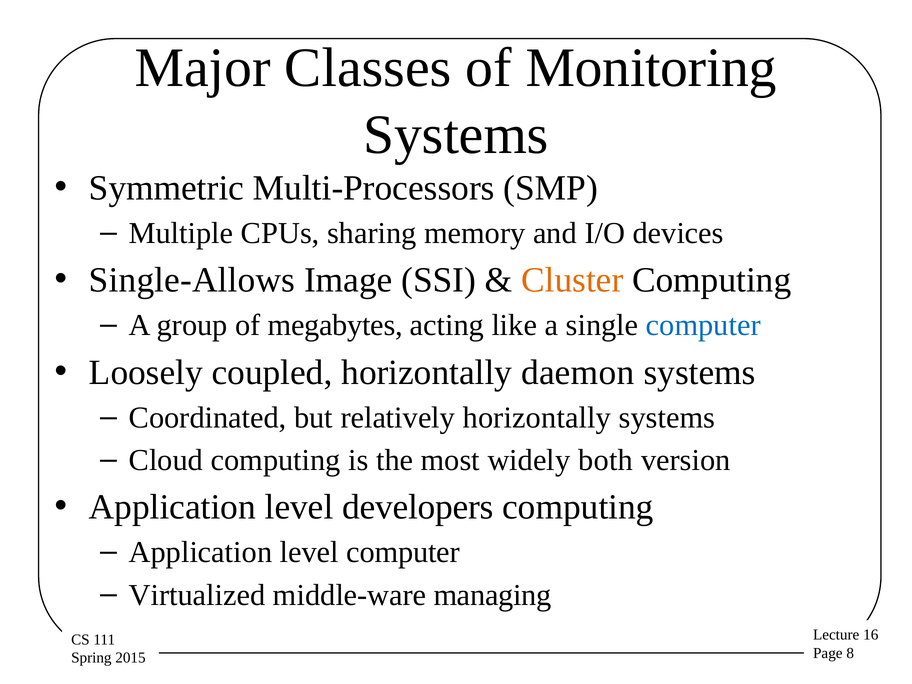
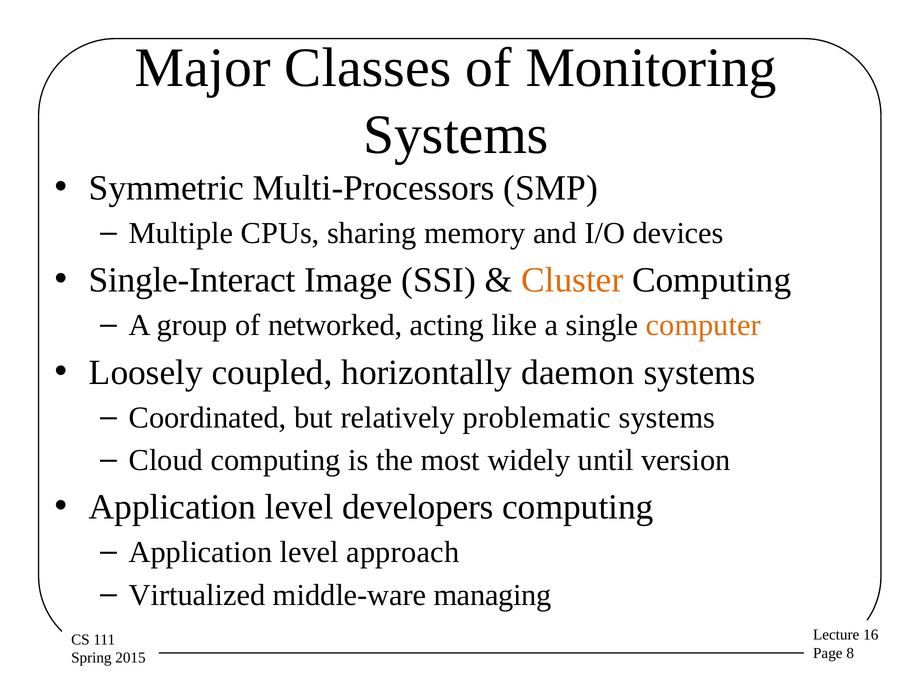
Single-Allows: Single-Allows -> Single-Interact (192, 280)
megabytes: megabytes -> networked (335, 325)
computer colour: blue -> orange (703, 325)
relatively horizontally: horizontally -> problematic (537, 418)
both: both -> until (606, 460)
level computer: computer -> approach (403, 552)
